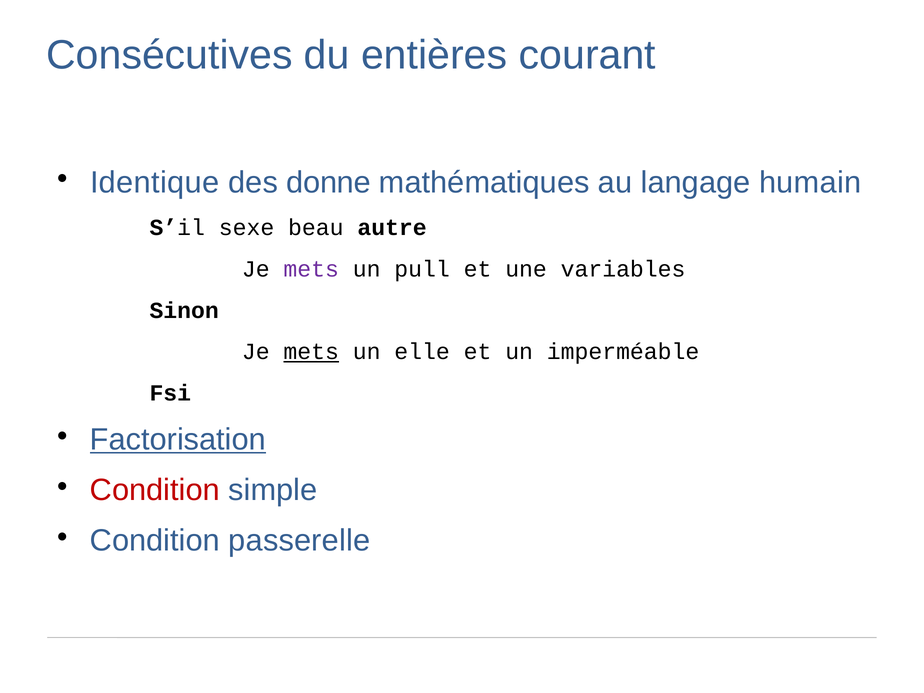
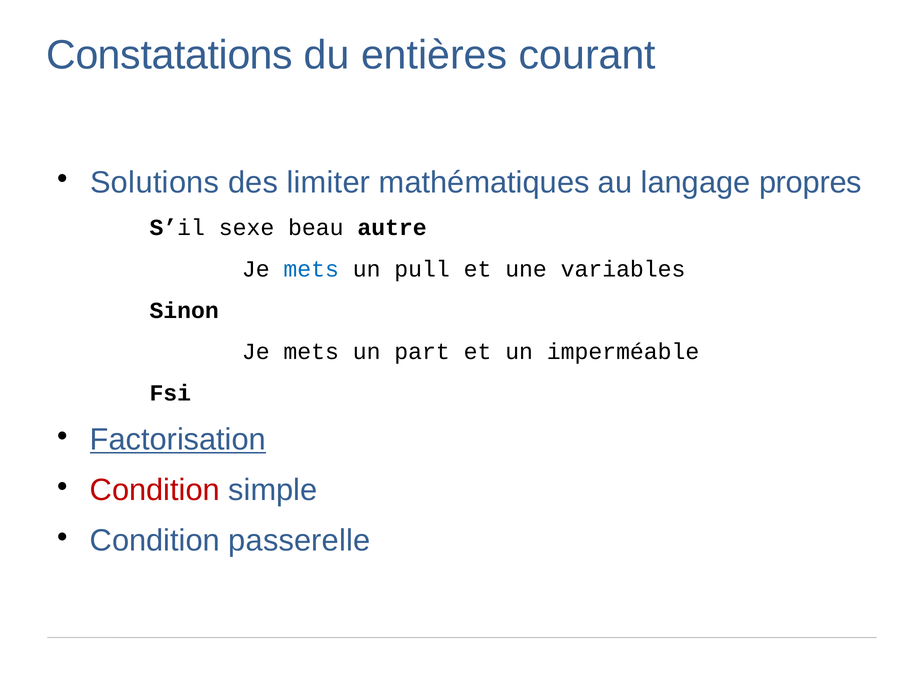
Consécutives: Consécutives -> Constatations (170, 55)
Identique: Identique -> Solutions (155, 182)
donne: donne -> limiter (328, 182)
humain: humain -> propres (810, 182)
mets colour: purple -> blue (311, 269)
mets underline: present -> none (311, 352)
elle: elle -> part (422, 352)
